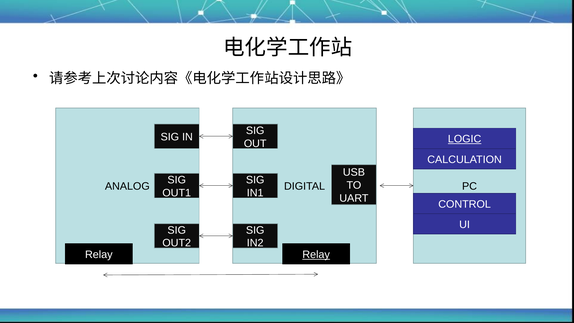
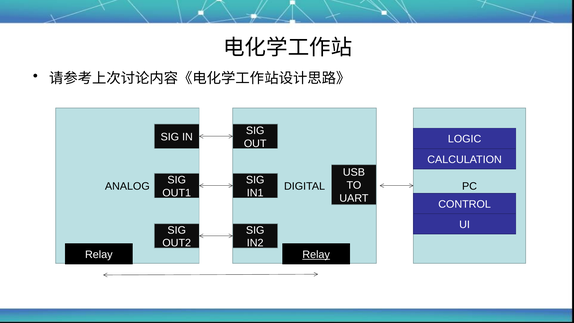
LOGIC underline: present -> none (465, 139)
